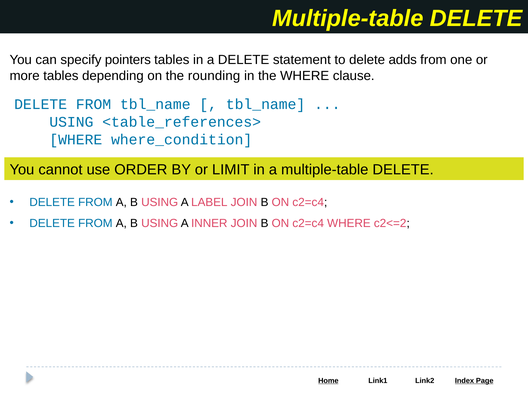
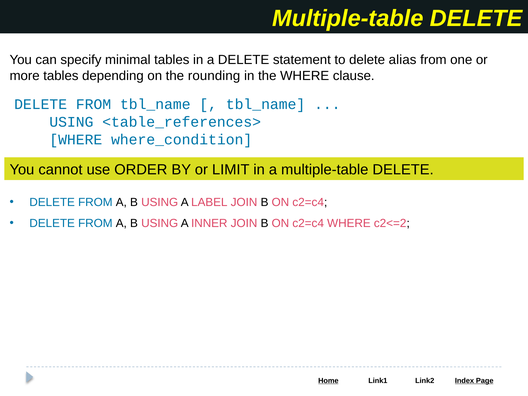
pointers: pointers -> minimal (128, 60)
adds: adds -> alias (403, 60)
